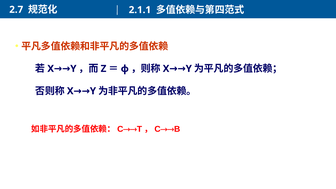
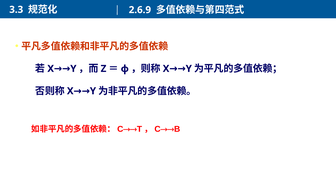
2.7: 2.7 -> 3.3 (16, 10)
2.1.1: 2.1.1 -> 2.6.9 (140, 10)
